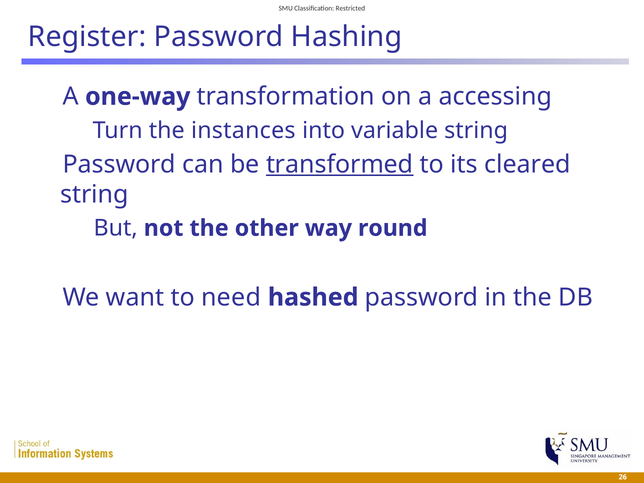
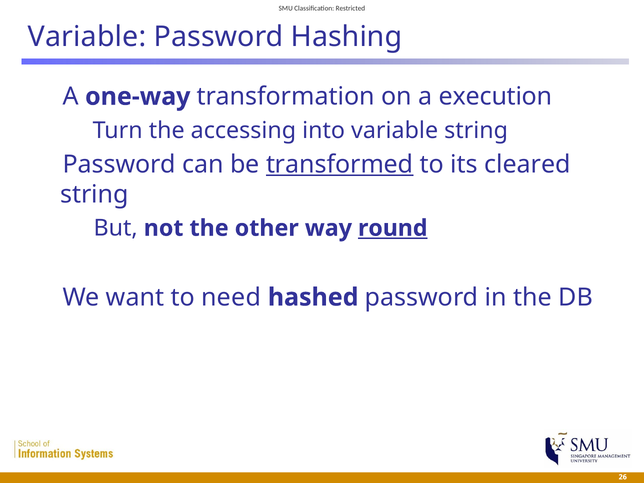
Register: Register -> Variable (87, 37)
accessing: accessing -> execution (496, 97)
instances: instances -> accessing (243, 130)
round underline: none -> present (393, 228)
